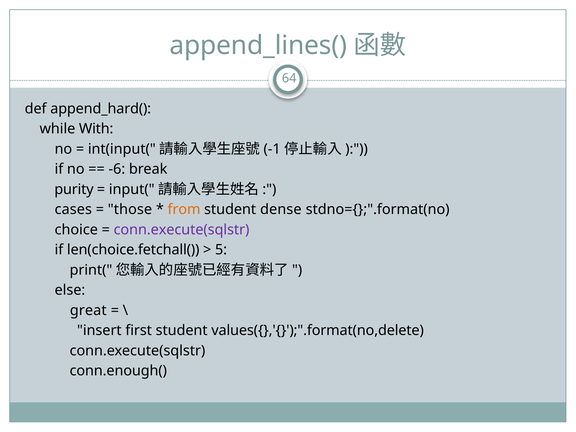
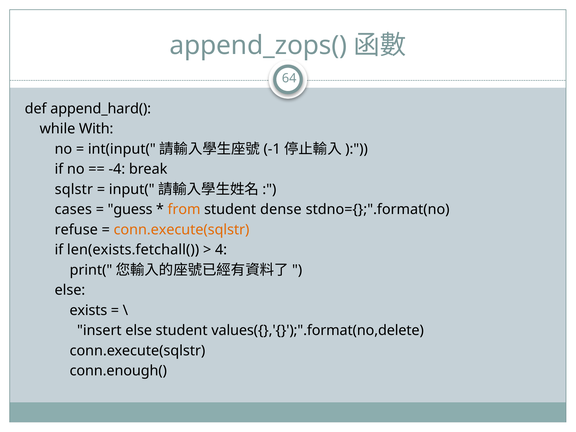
append_lines(: append_lines( -> append_zops( (258, 45)
-6: -6 -> -4 (117, 169)
purity: purity -> sqlstr (74, 189)
those: those -> guess (130, 209)
choice: choice -> refuse (76, 230)
conn.execute(sqlstr colour: purple -> orange (181, 230)
len(choice.fetchall(: len(choice.fetchall( -> len(exists.fetchall( (133, 250)
5: 5 -> 4 (221, 250)
great: great -> exists (88, 310)
insert first: first -> else (139, 330)
